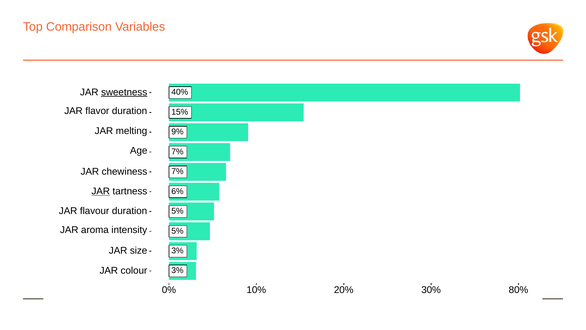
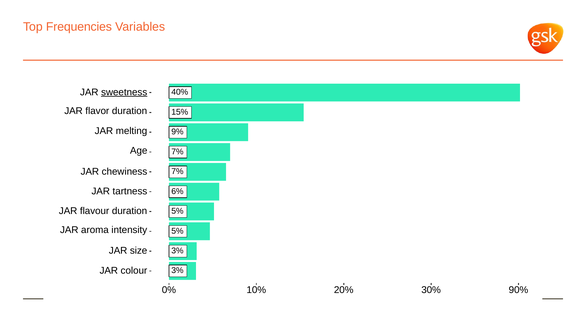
Comparison: Comparison -> Frequencies (79, 27)
JAR underline: present -> none (101, 191)
80%: 80% -> 90% (518, 290)
